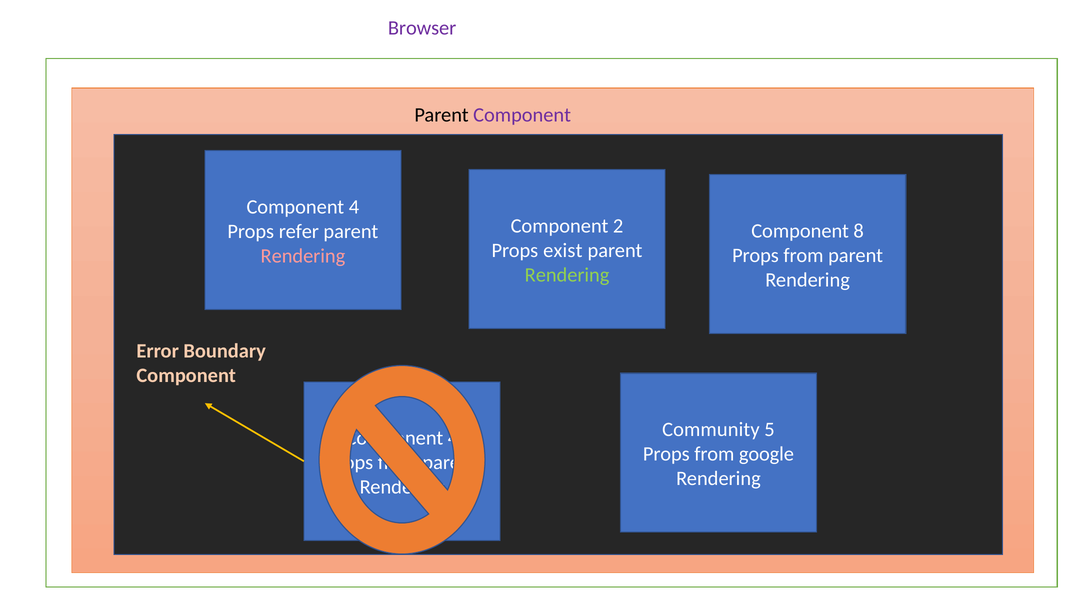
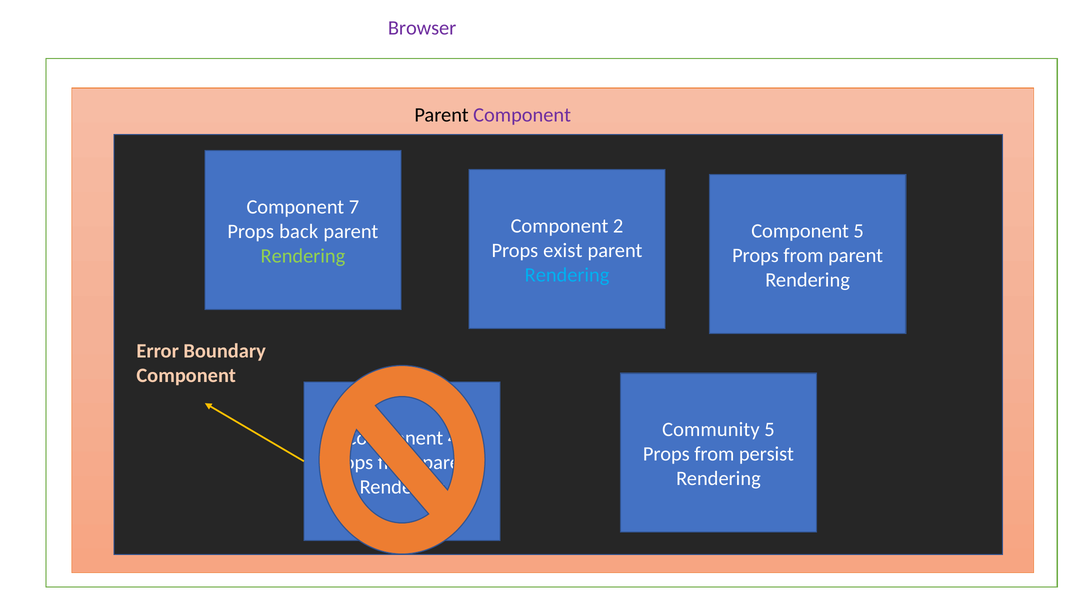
4: 4 -> 7 (354, 207)
Component 8: 8 -> 5 (859, 231)
refer: refer -> back (299, 232)
Rendering colour: pink -> light green (303, 256)
Rendering colour: light green -> light blue (567, 275)
google: google -> persist (766, 454)
